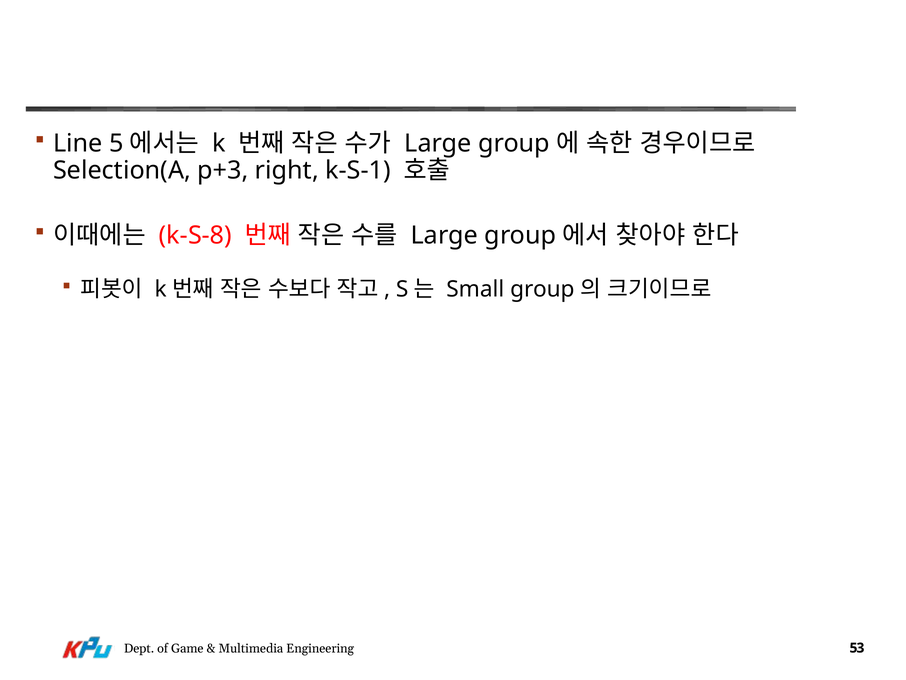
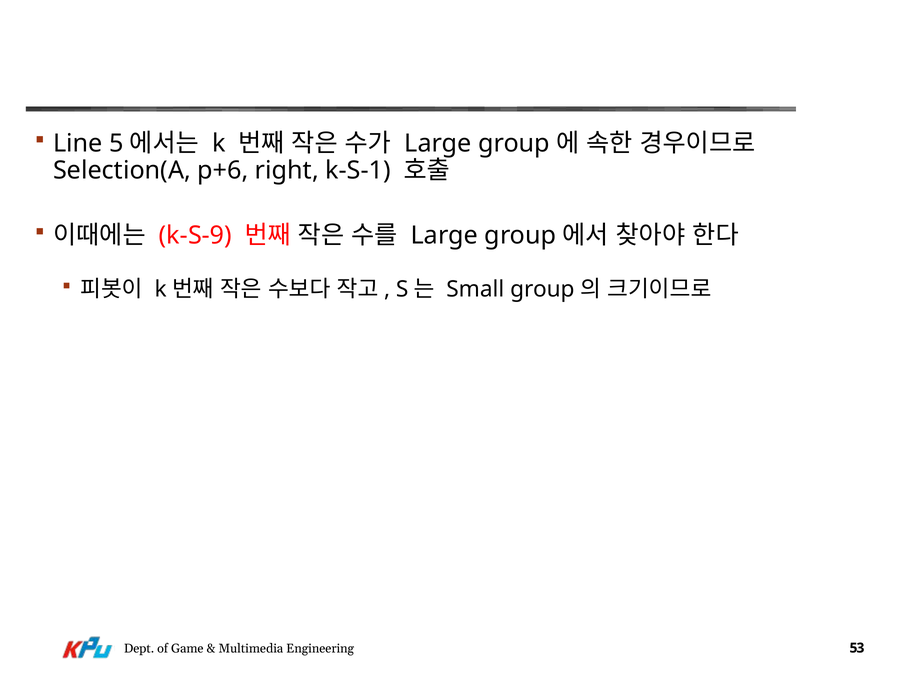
p+3: p+3 -> p+6 (223, 171)
k-S-8: k-S-8 -> k-S-9 (195, 235)
